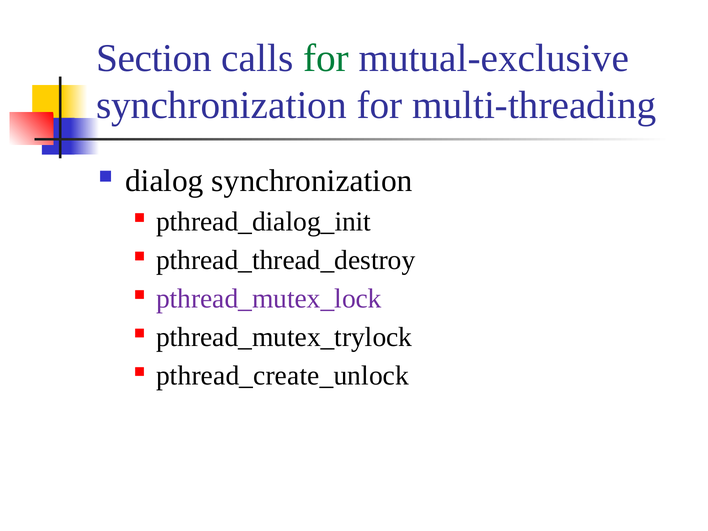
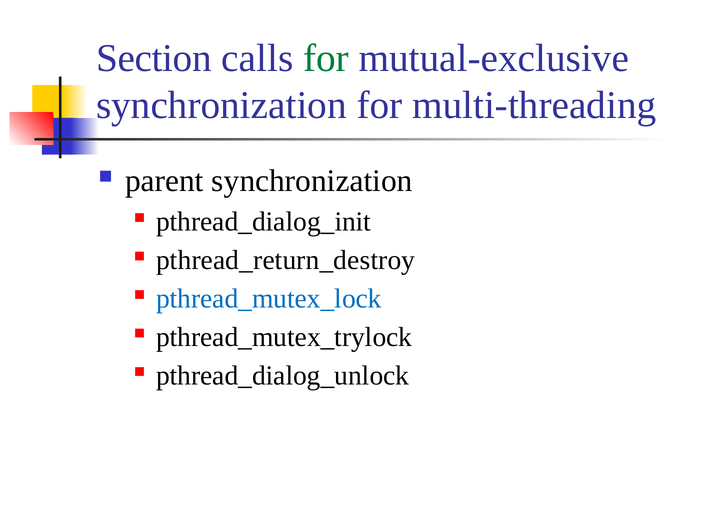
dialog: dialog -> parent (164, 181)
pthread_thread_destroy: pthread_thread_destroy -> pthread_return_destroy (286, 260)
pthread_mutex_lock colour: purple -> blue (269, 299)
pthread_create_unlock: pthread_create_unlock -> pthread_dialog_unlock (283, 376)
